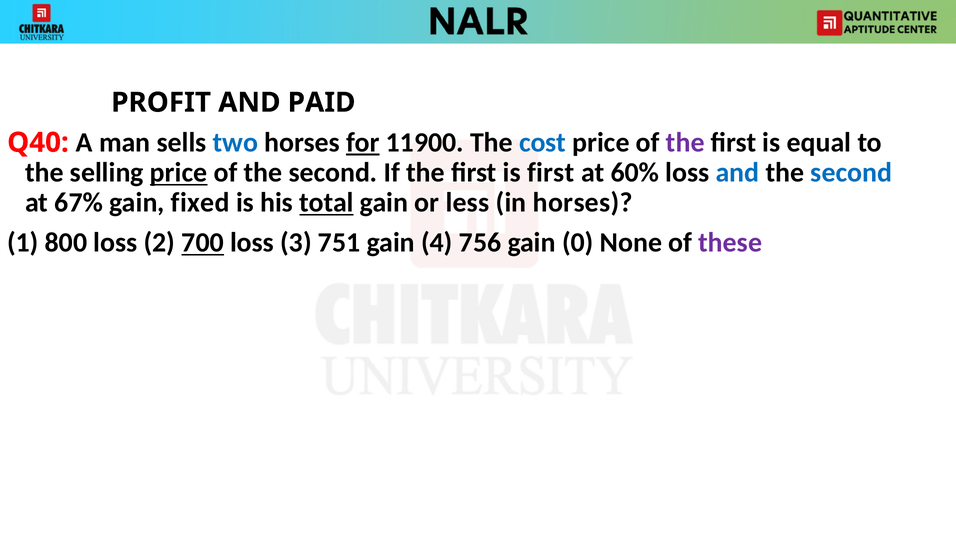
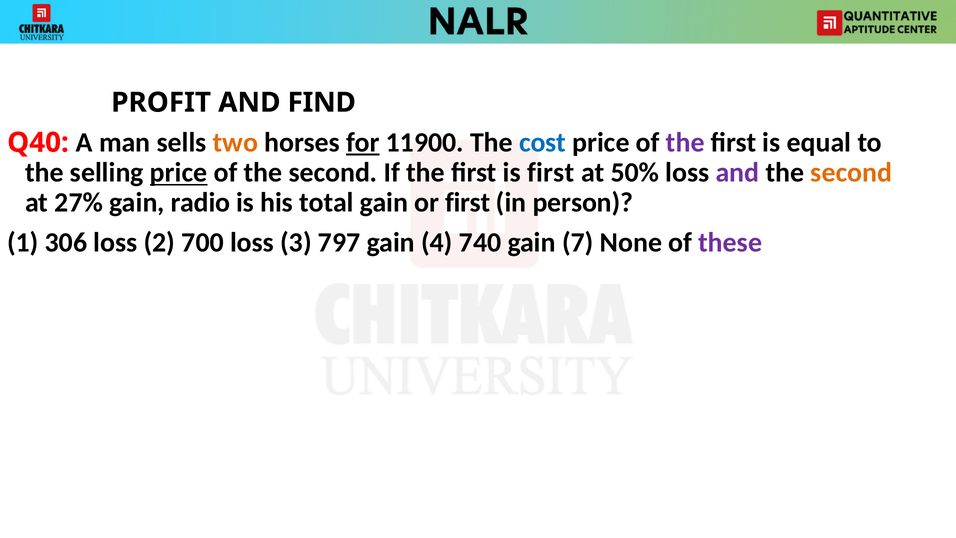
PAID: PAID -> FIND (322, 102)
two colour: blue -> orange (235, 142)
60%: 60% -> 50% (635, 173)
and colour: blue -> purple (737, 173)
second colour: blue -> orange (851, 173)
67%: 67% -> 27% (79, 203)
fixed: fixed -> radio (201, 203)
total underline: present -> none (327, 203)
or less: less -> first (468, 203)
in horses: horses -> person (583, 203)
800: 800 -> 306 (66, 243)
700 underline: present -> none (203, 243)
751: 751 -> 797 (339, 243)
756: 756 -> 740 (480, 243)
0: 0 -> 7 (578, 243)
